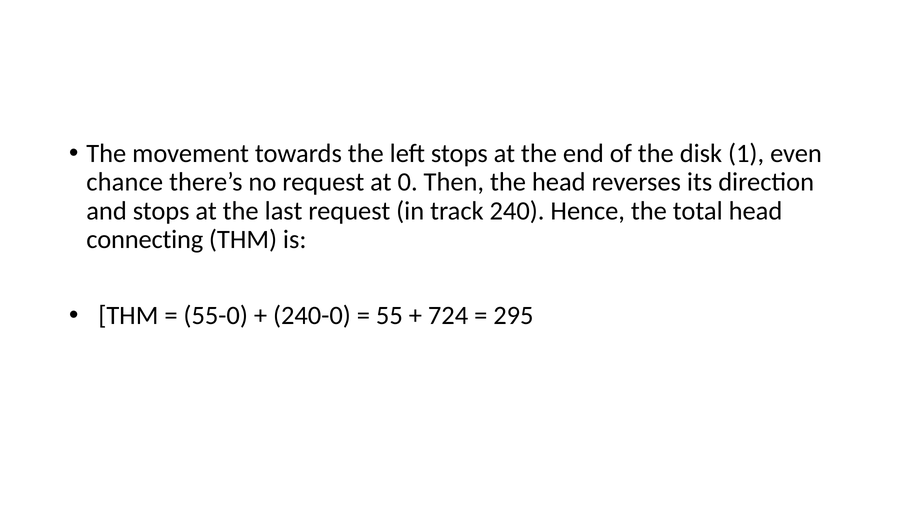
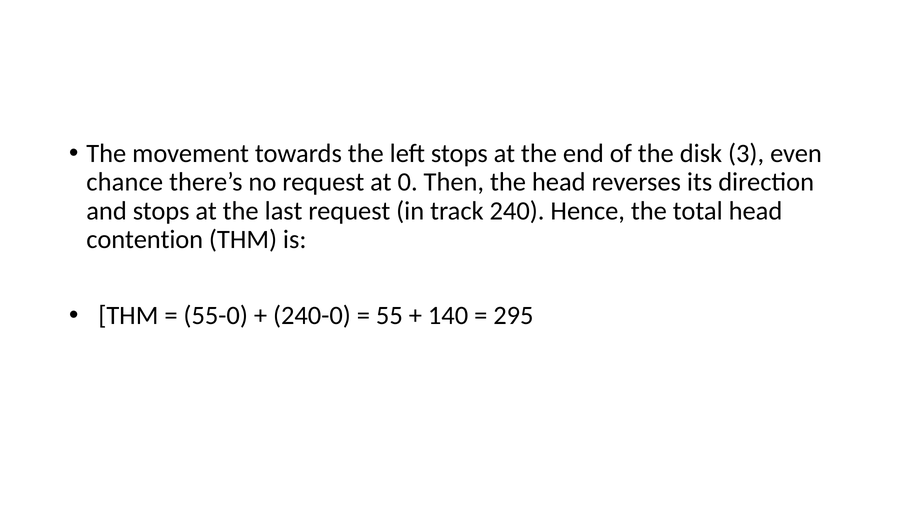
1: 1 -> 3 (746, 154)
connecting: connecting -> contention (145, 240)
724: 724 -> 140 (448, 316)
